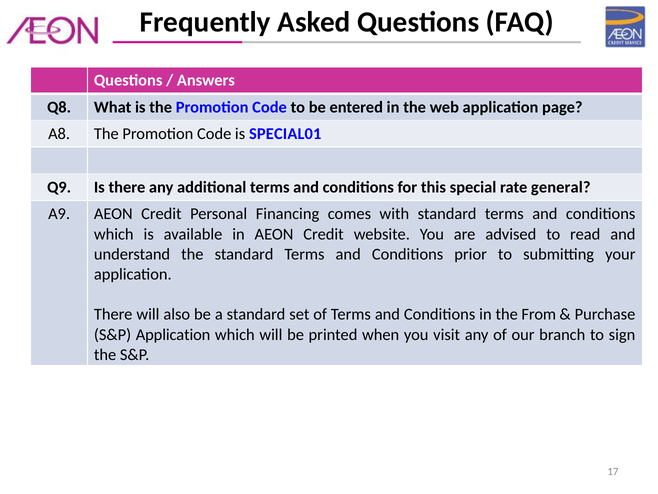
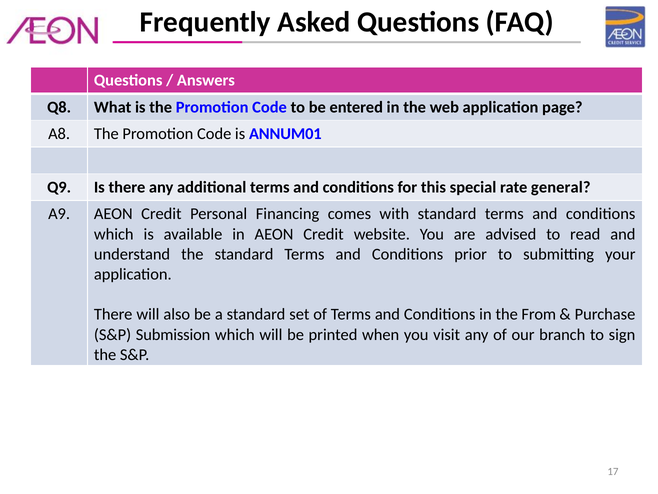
SPECIAL01: SPECIAL01 -> ANNUM01 (285, 134)
S&P Application: Application -> Submission (173, 334)
